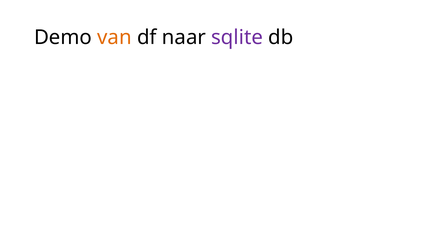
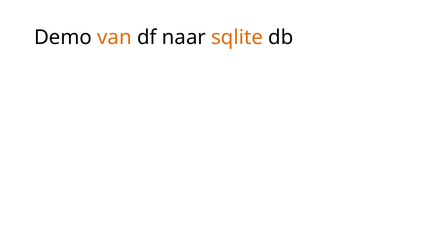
sqlite colour: purple -> orange (237, 37)
